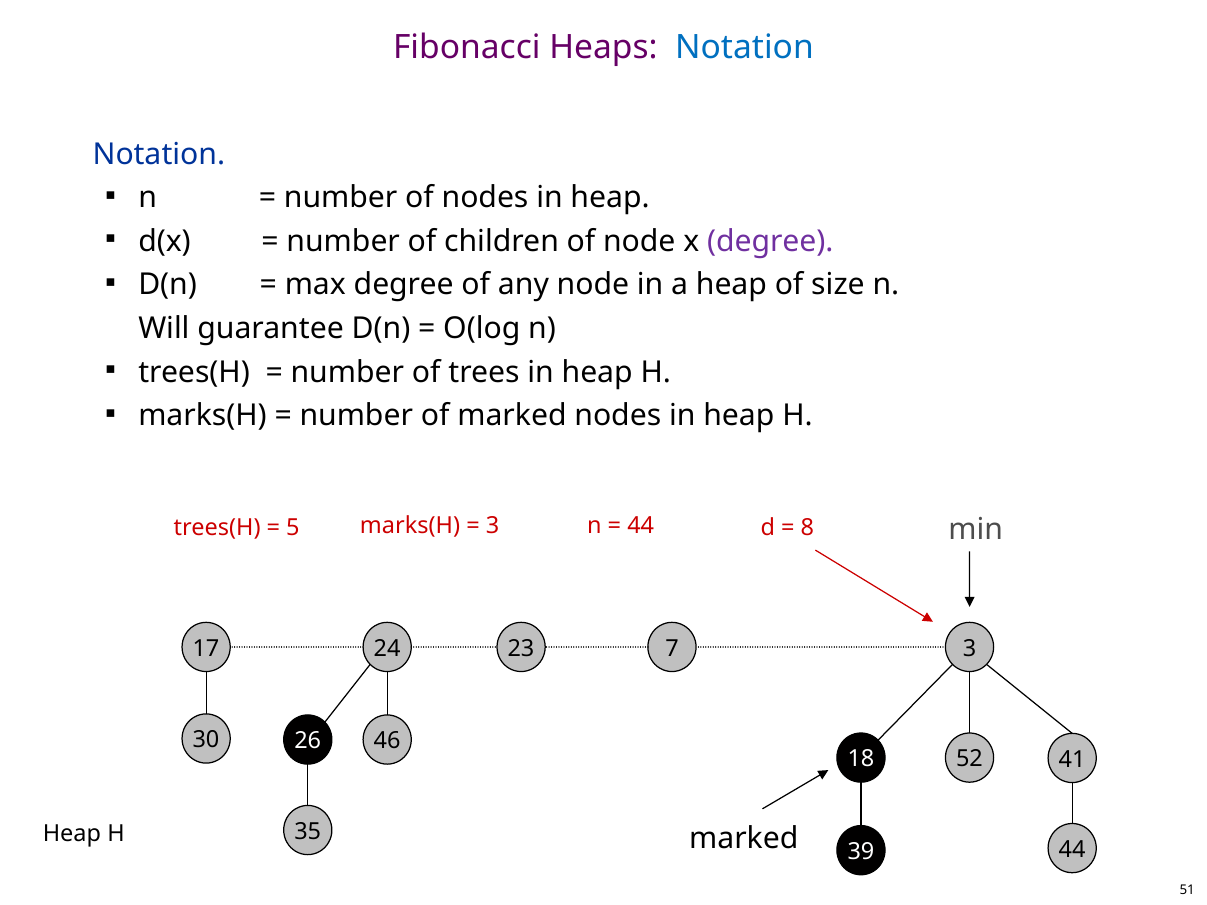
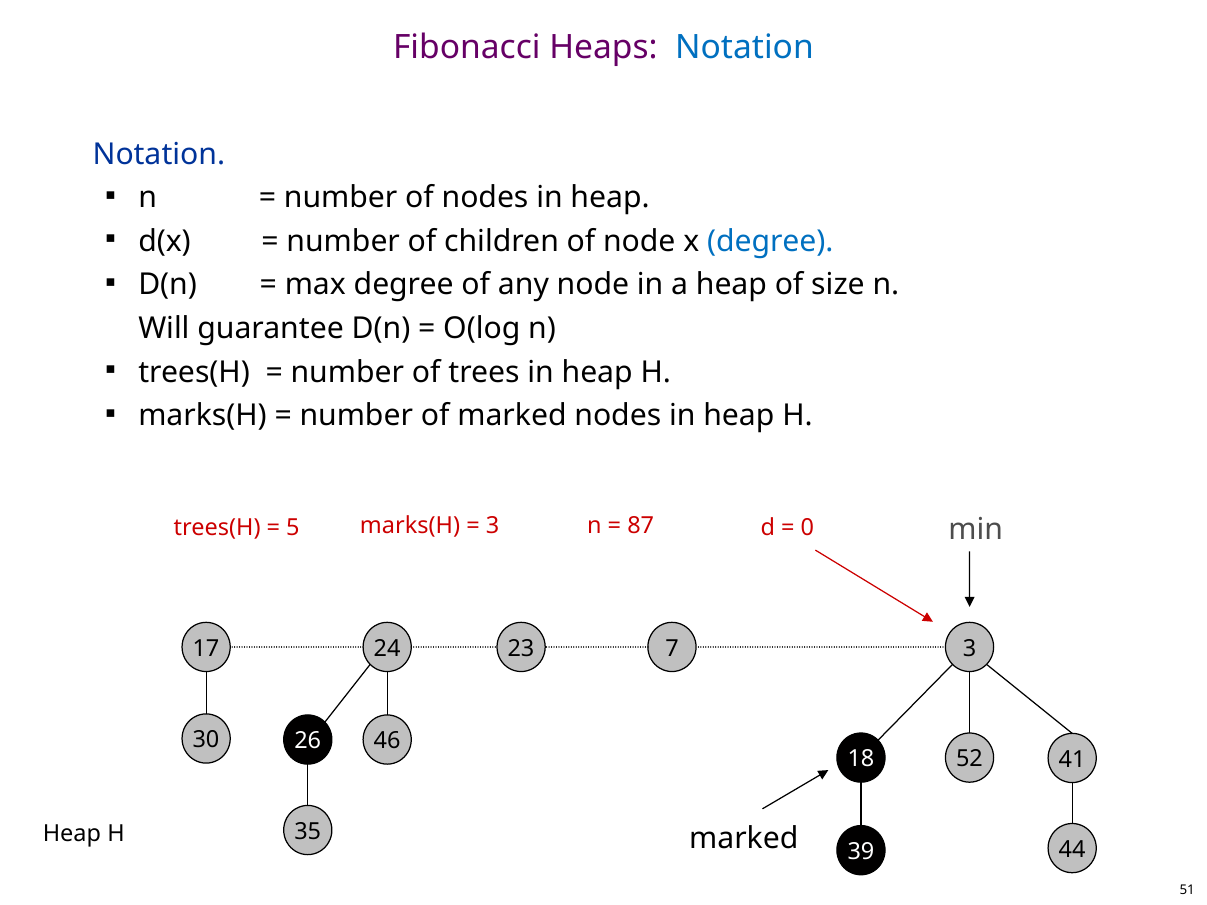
degree colour: purple -> blue (770, 242)
44: 44 -> 87 (641, 526)
8: 8 -> 0 (807, 528)
